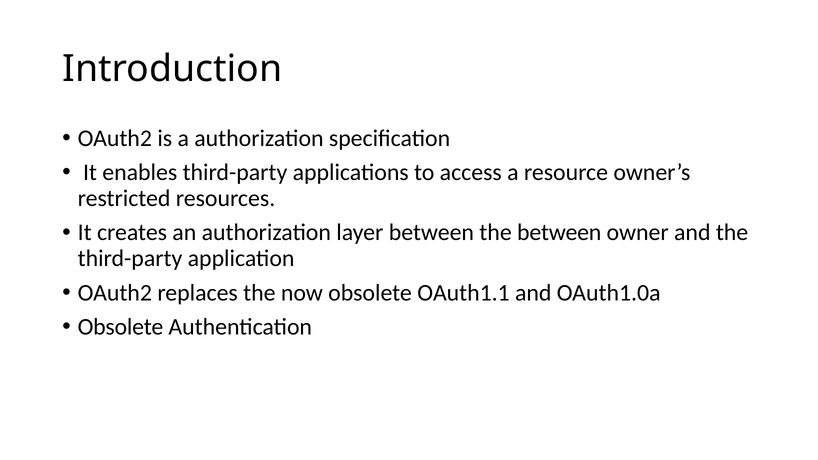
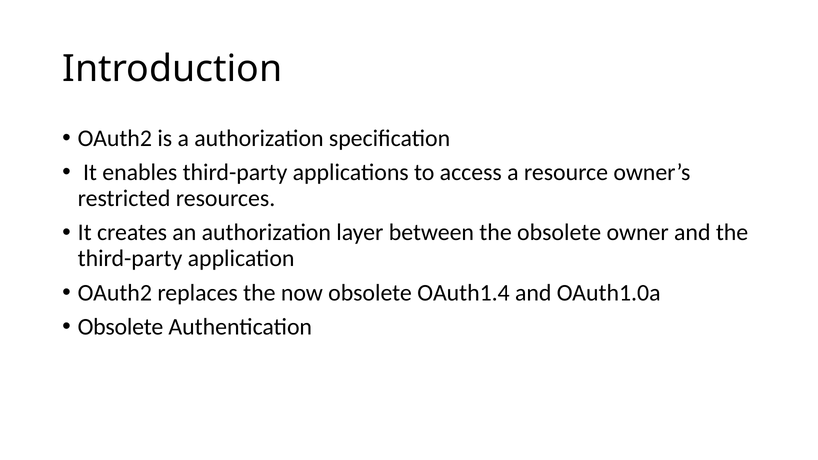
the between: between -> obsolete (559, 233)
OAuth1.1: OAuth1.1 -> OAuth1.4 (463, 293)
